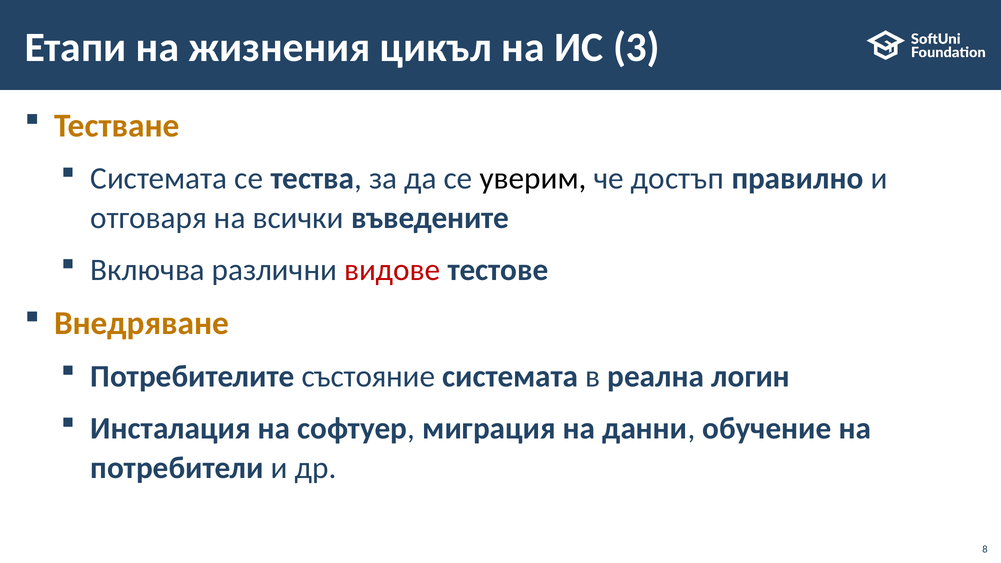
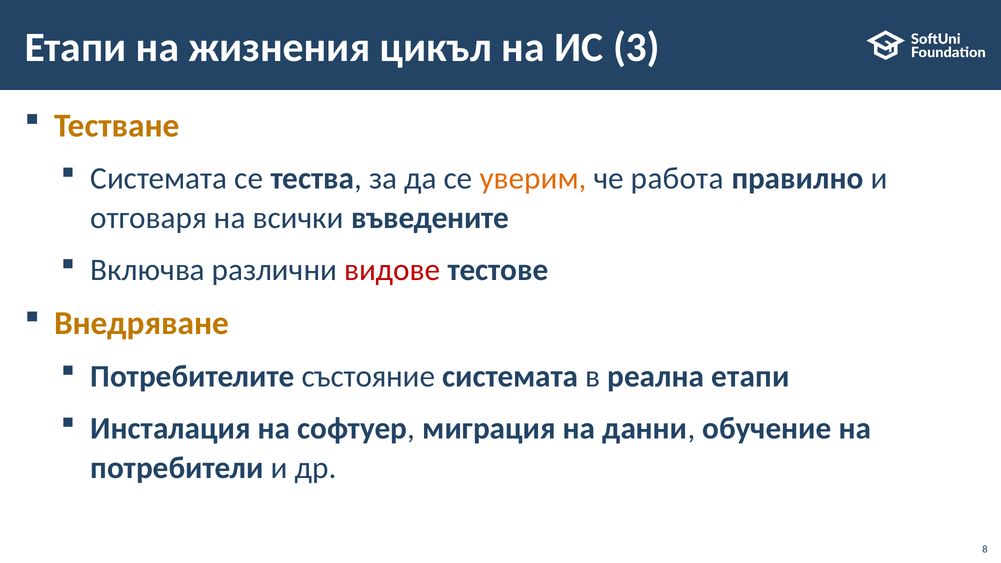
уверим colour: black -> orange (533, 179)
достъп: достъп -> работа (677, 179)
реална логин: логин -> етапи (751, 376)
